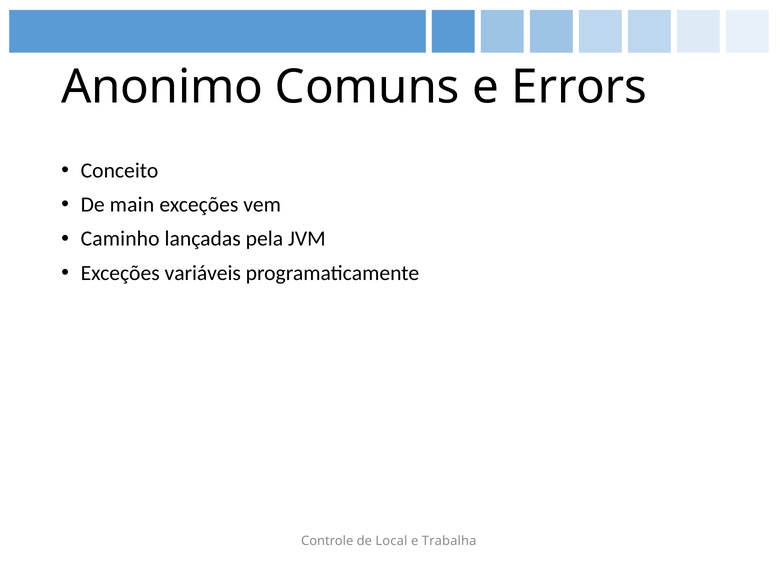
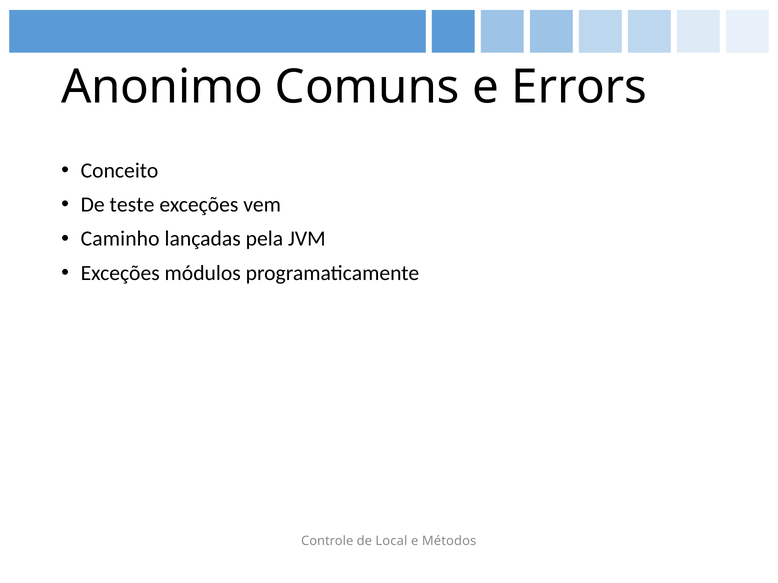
main: main -> teste (132, 205)
variáveis: variáveis -> módulos (203, 273)
Trabalha: Trabalha -> Métodos (449, 542)
